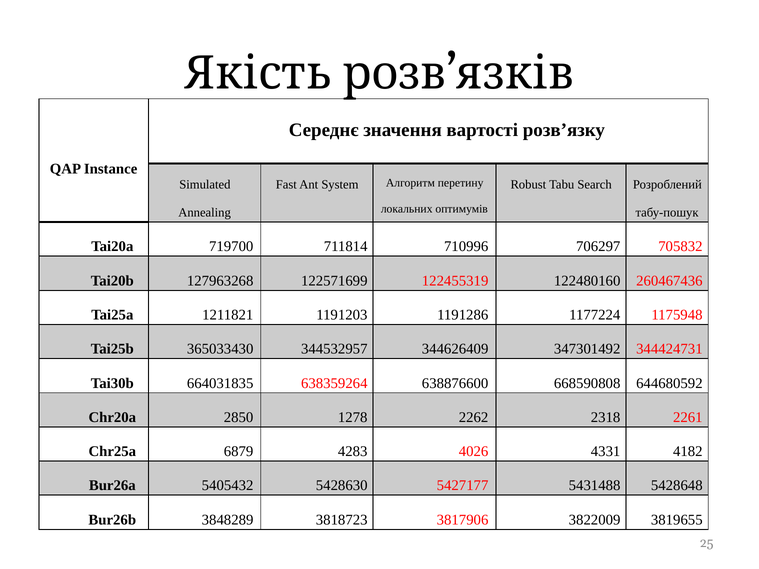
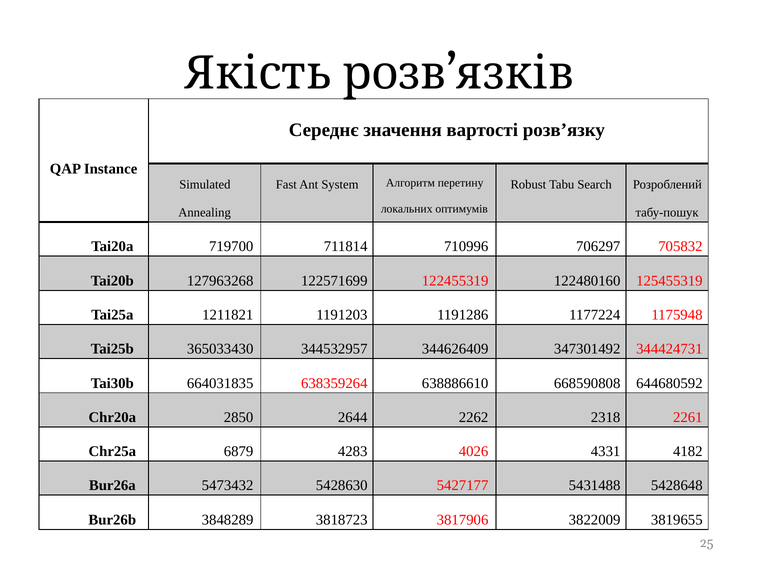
260467436: 260467436 -> 125455319 (669, 281)
638876600: 638876600 -> 638886610 (455, 383)
1278: 1278 -> 2644 (353, 418)
5405432: 5405432 -> 5473432 (228, 486)
